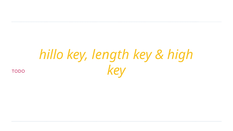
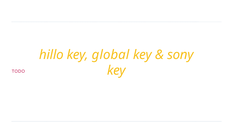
length: length -> global (111, 55)
high: high -> sony (180, 55)
